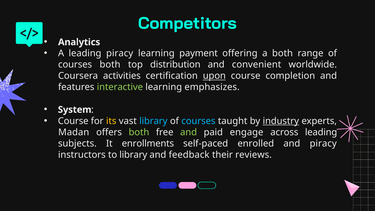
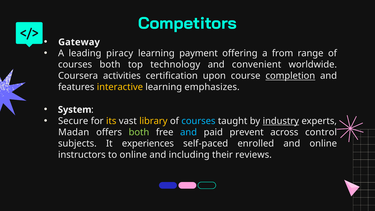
Analytics: Analytics -> Gateway (79, 42)
a both: both -> from (283, 53)
distribution: distribution -> technology (175, 65)
upon underline: present -> none (214, 76)
completion underline: none -> present (290, 76)
interactive colour: light green -> yellow (120, 87)
Course: Course -> Secure (73, 121)
library colour: light blue -> yellow (153, 121)
and colour: light green -> light blue (189, 132)
engage: engage -> prevent (247, 132)
across leading: leading -> control (321, 132)
enrollments: enrollments -> experiences (148, 143)
and piracy: piracy -> online (323, 143)
to library: library -> online (133, 155)
feedback: feedback -> including (189, 155)
